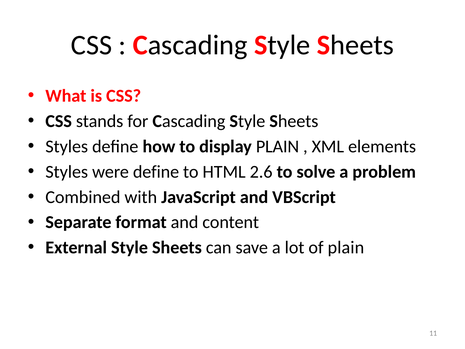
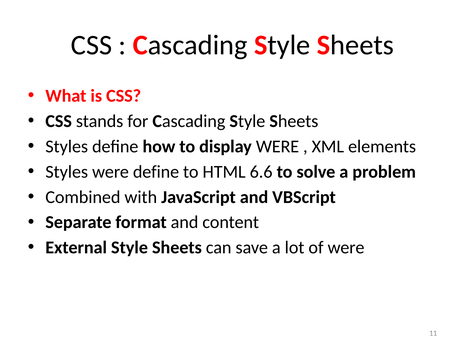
display PLAIN: PLAIN -> WERE (278, 146)
2.6: 2.6 -> 6.6 (261, 172)
of plain: plain -> were (346, 247)
